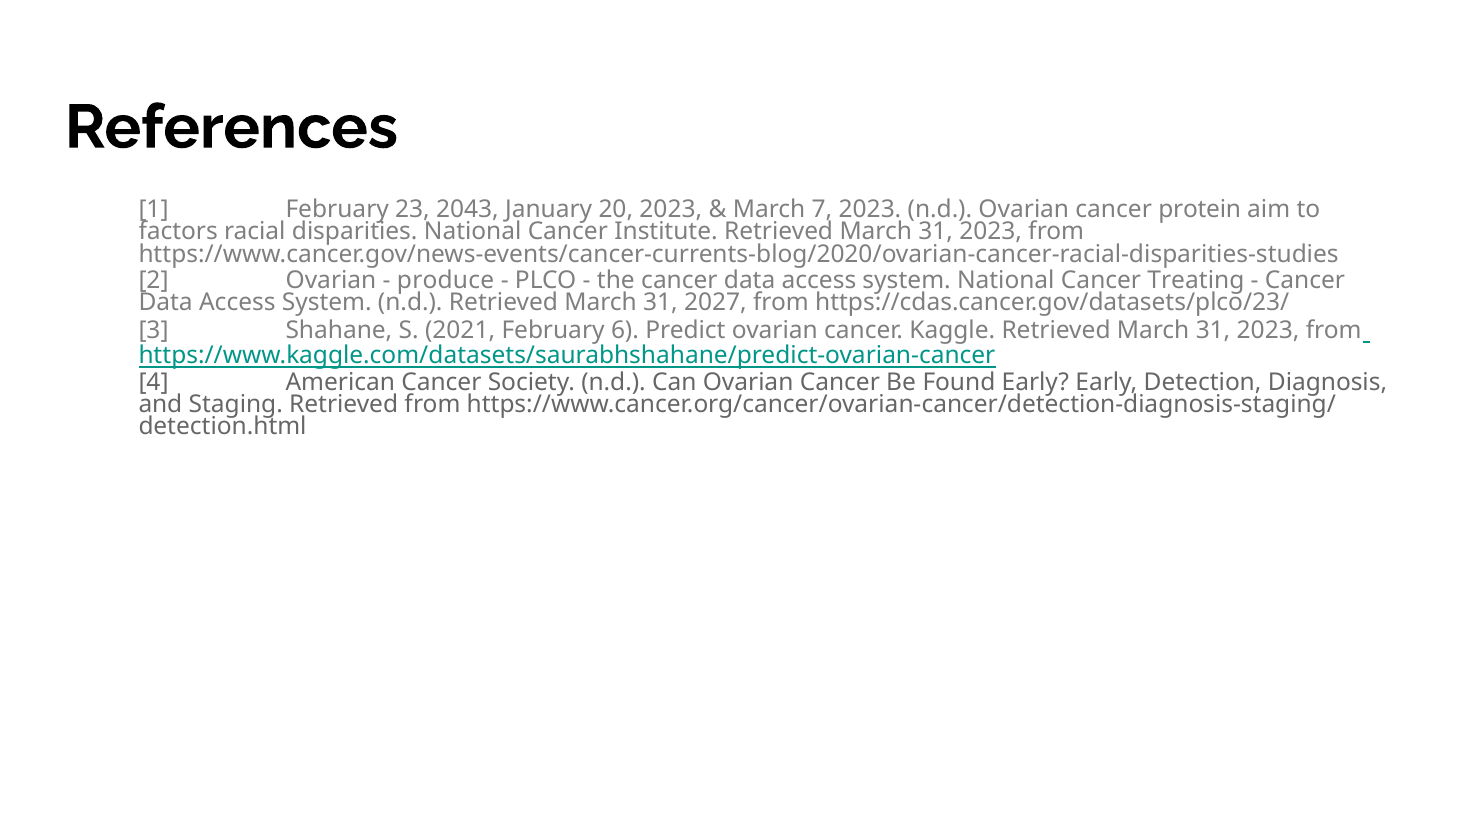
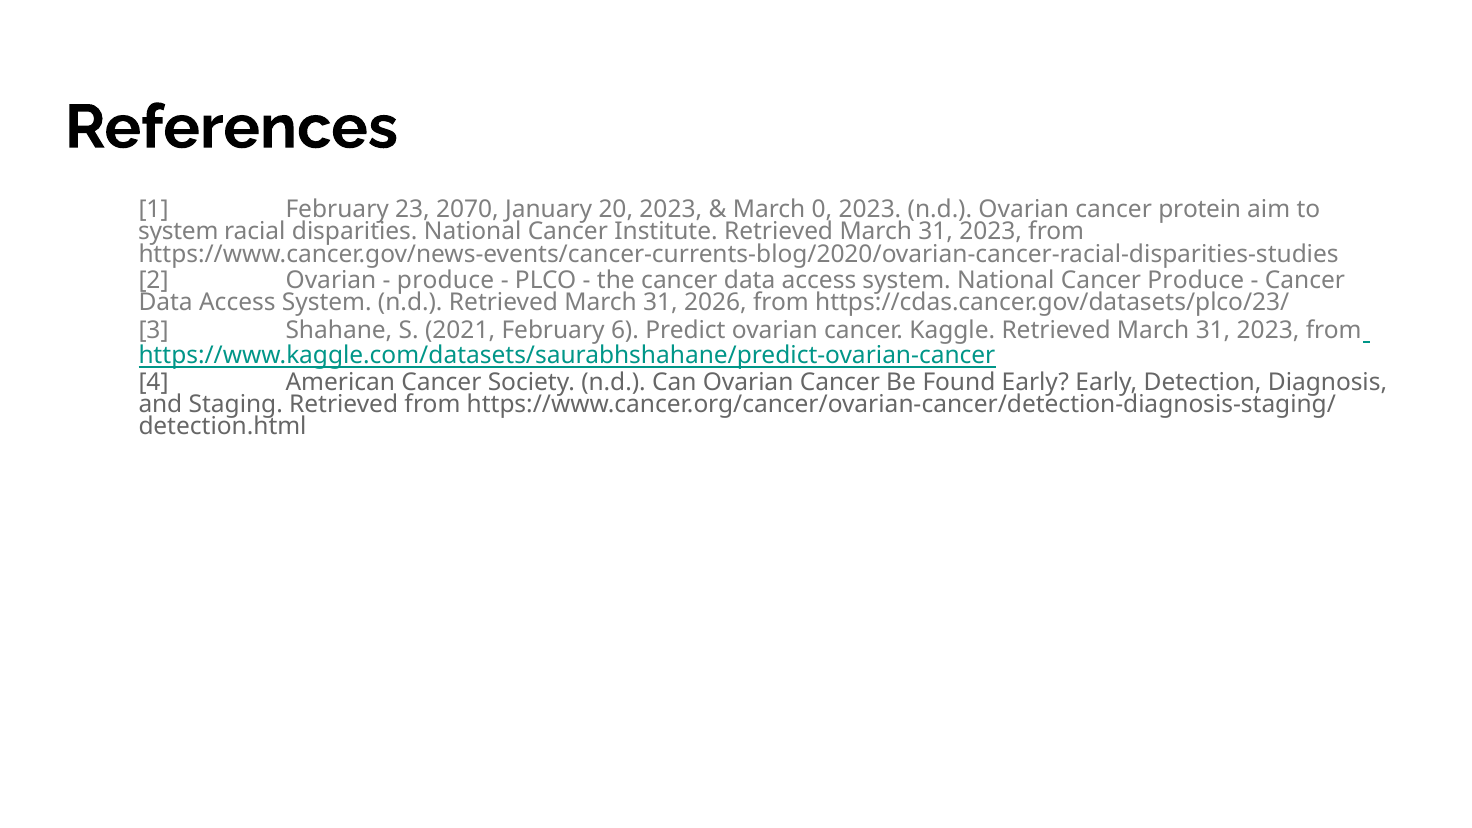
2043: 2043 -> 2070 (467, 210)
7: 7 -> 0 (822, 210)
factors: factors -> system (178, 232)
Cancer Treating: Treating -> Produce (1196, 280)
2027: 2027 -> 2026 (715, 302)
